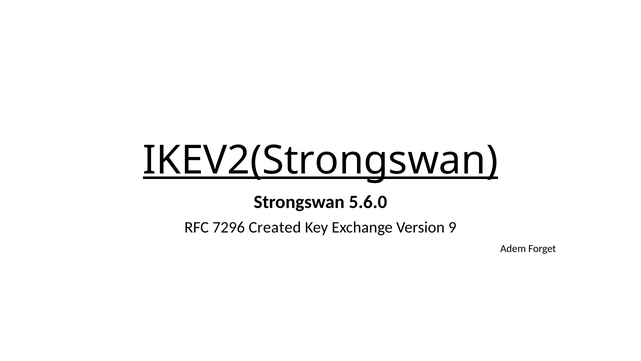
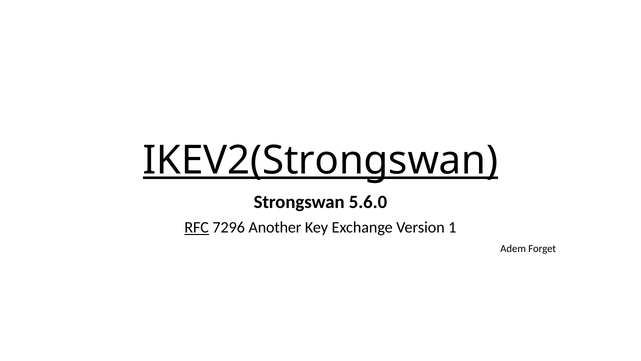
RFC underline: none -> present (197, 227)
Created: Created -> Another (275, 227)
9: 9 -> 1 (452, 227)
